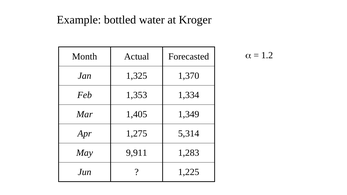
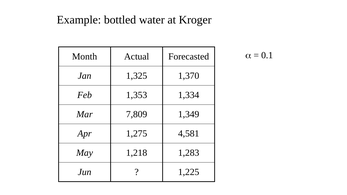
1.2: 1.2 -> 0.1 (267, 55)
1,405: 1,405 -> 7,809 (137, 115)
5,314: 5,314 -> 4,581 (189, 134)
9,911: 9,911 -> 1,218 (137, 153)
